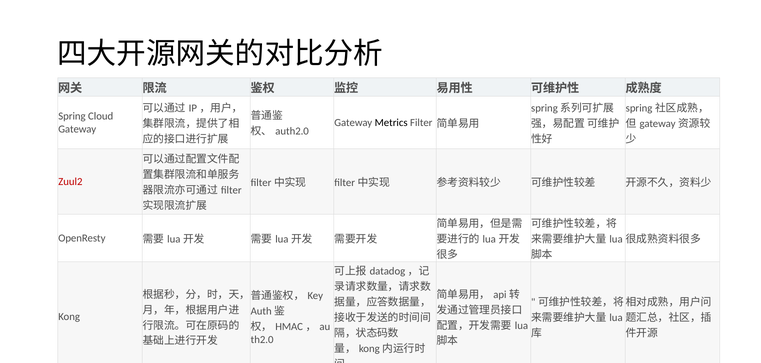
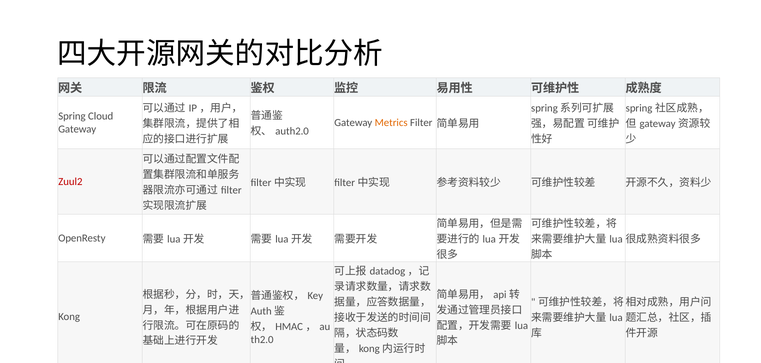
Metrics colour: black -> orange (391, 123)
